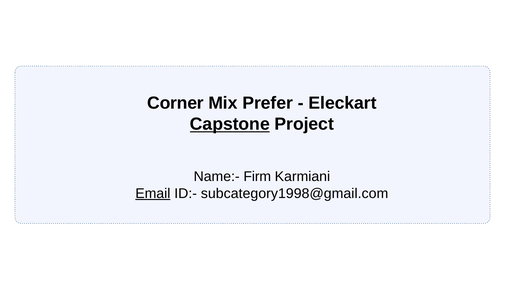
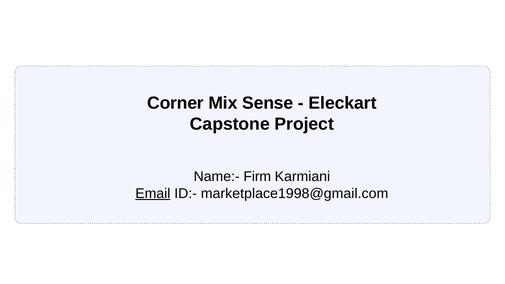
Prefer: Prefer -> Sense (268, 103)
Capstone underline: present -> none (230, 124)
subcategory1998@gmail.com: subcategory1998@gmail.com -> marketplace1998@gmail.com (295, 193)
